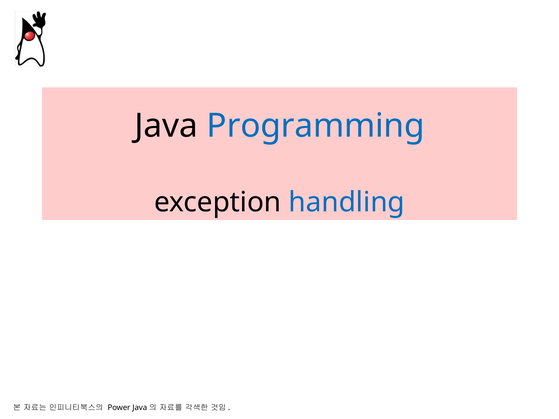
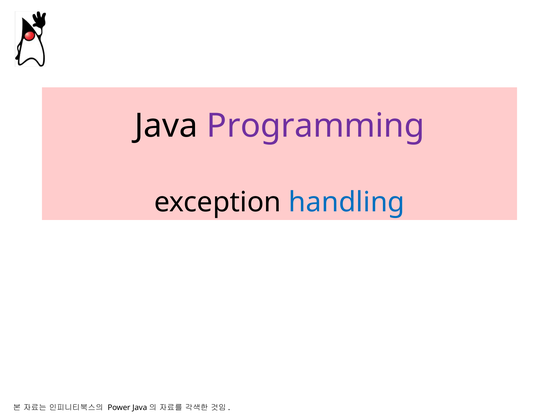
Programming colour: blue -> purple (316, 126)
